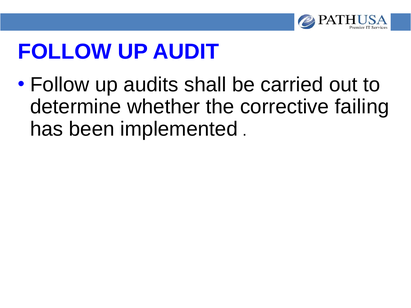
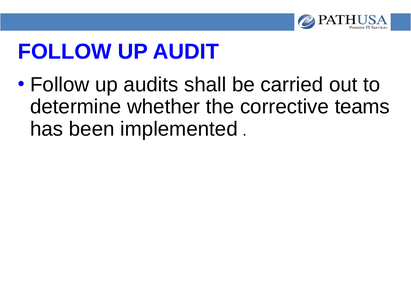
failing: failing -> teams (362, 107)
